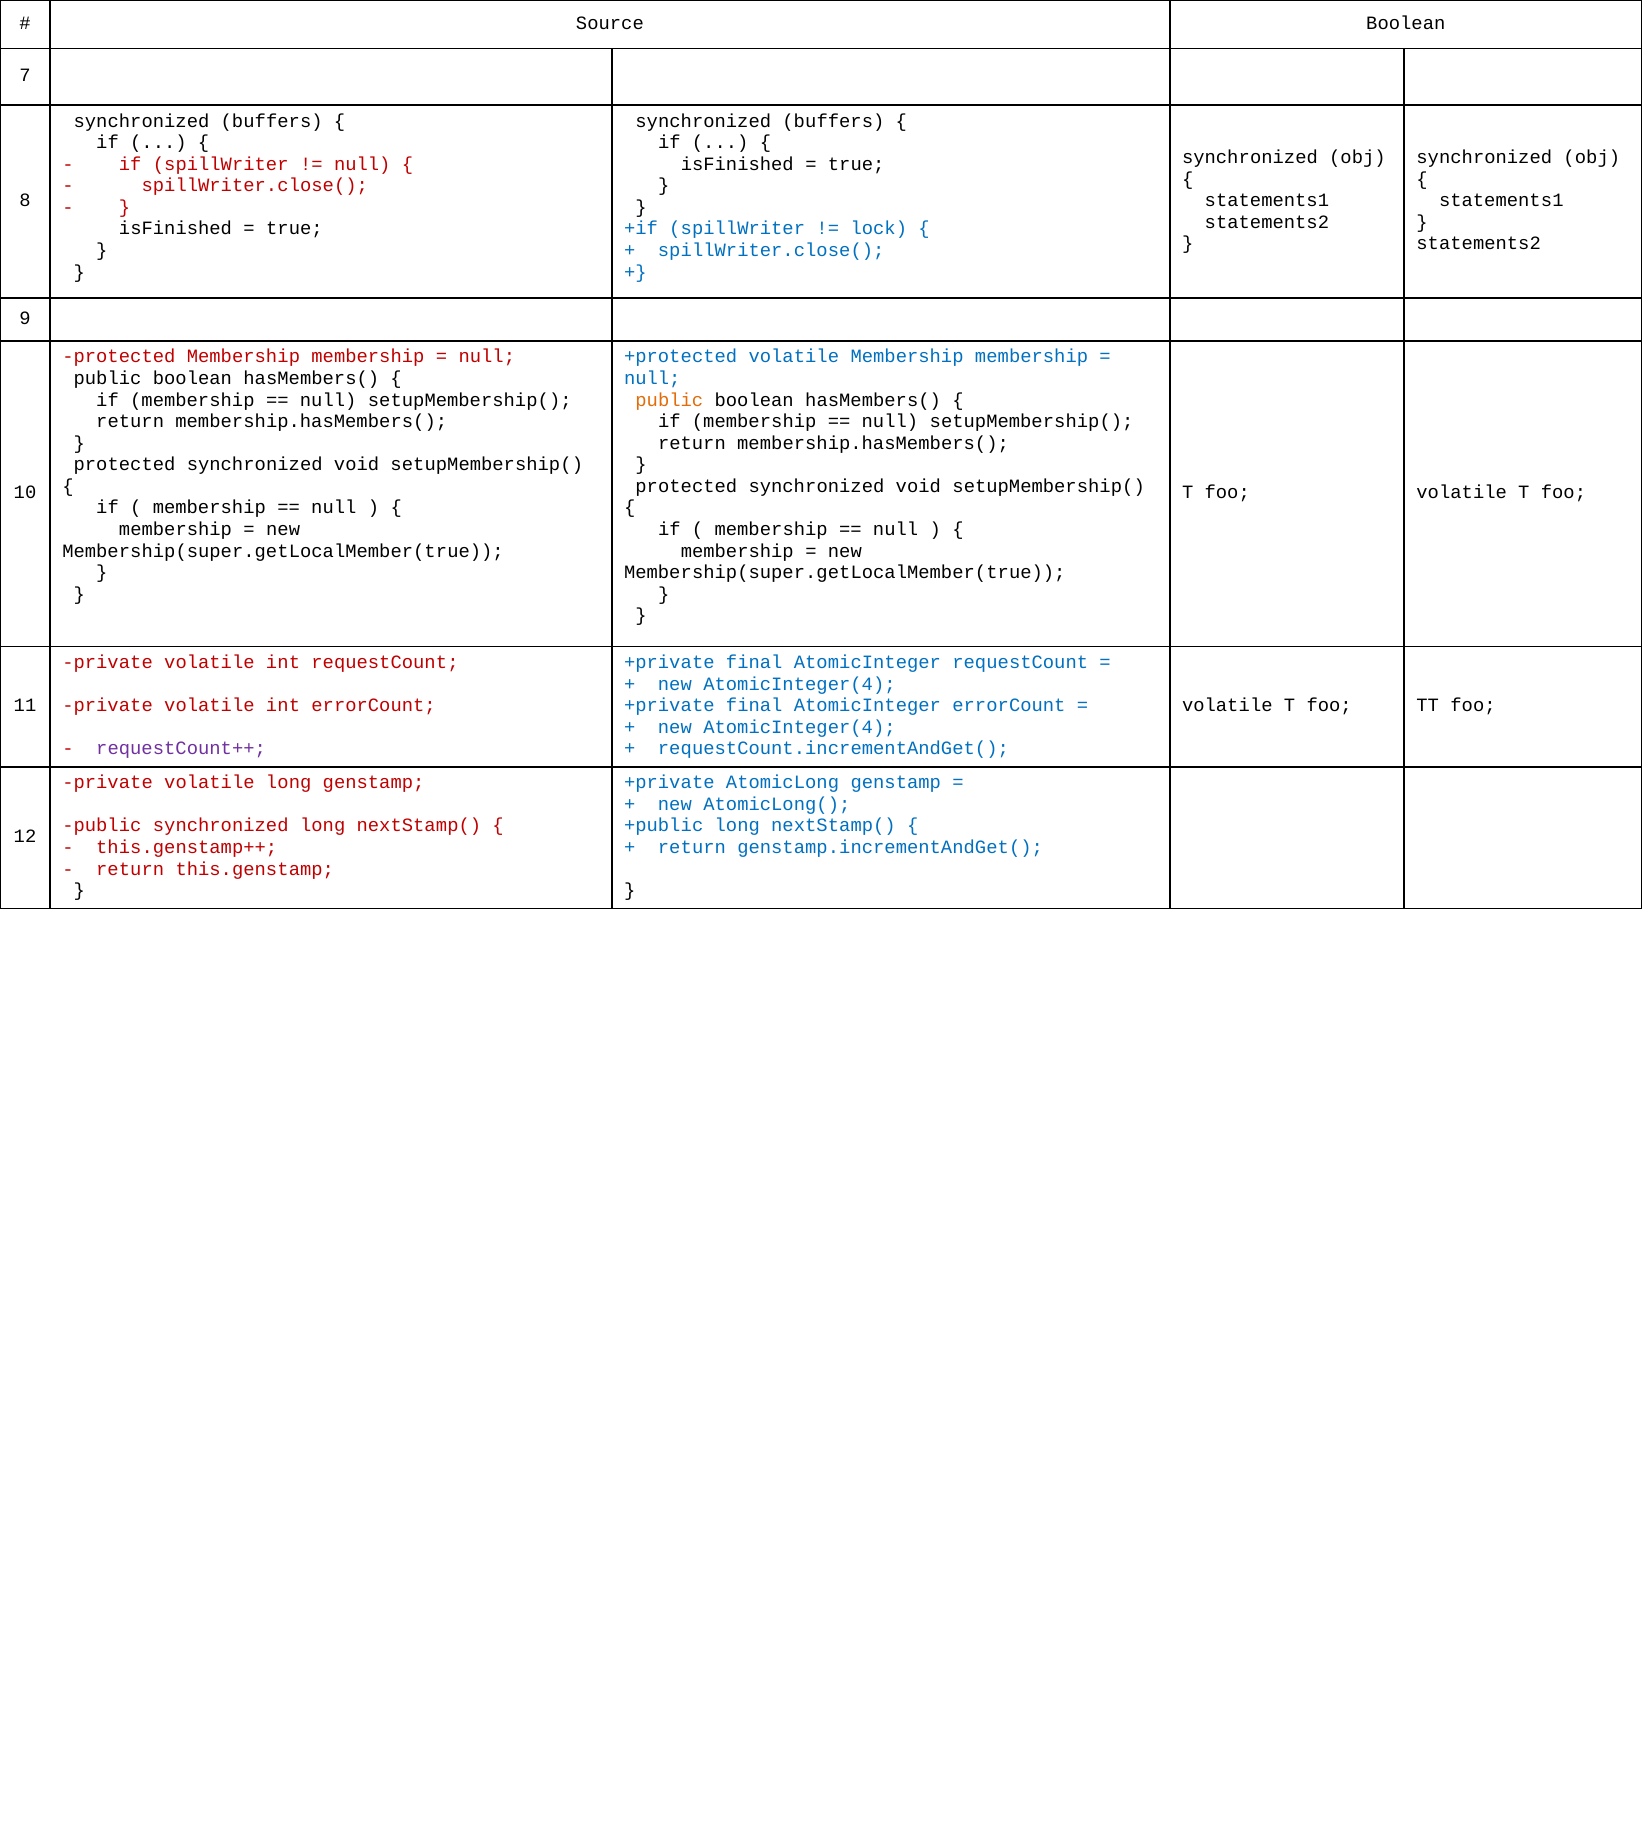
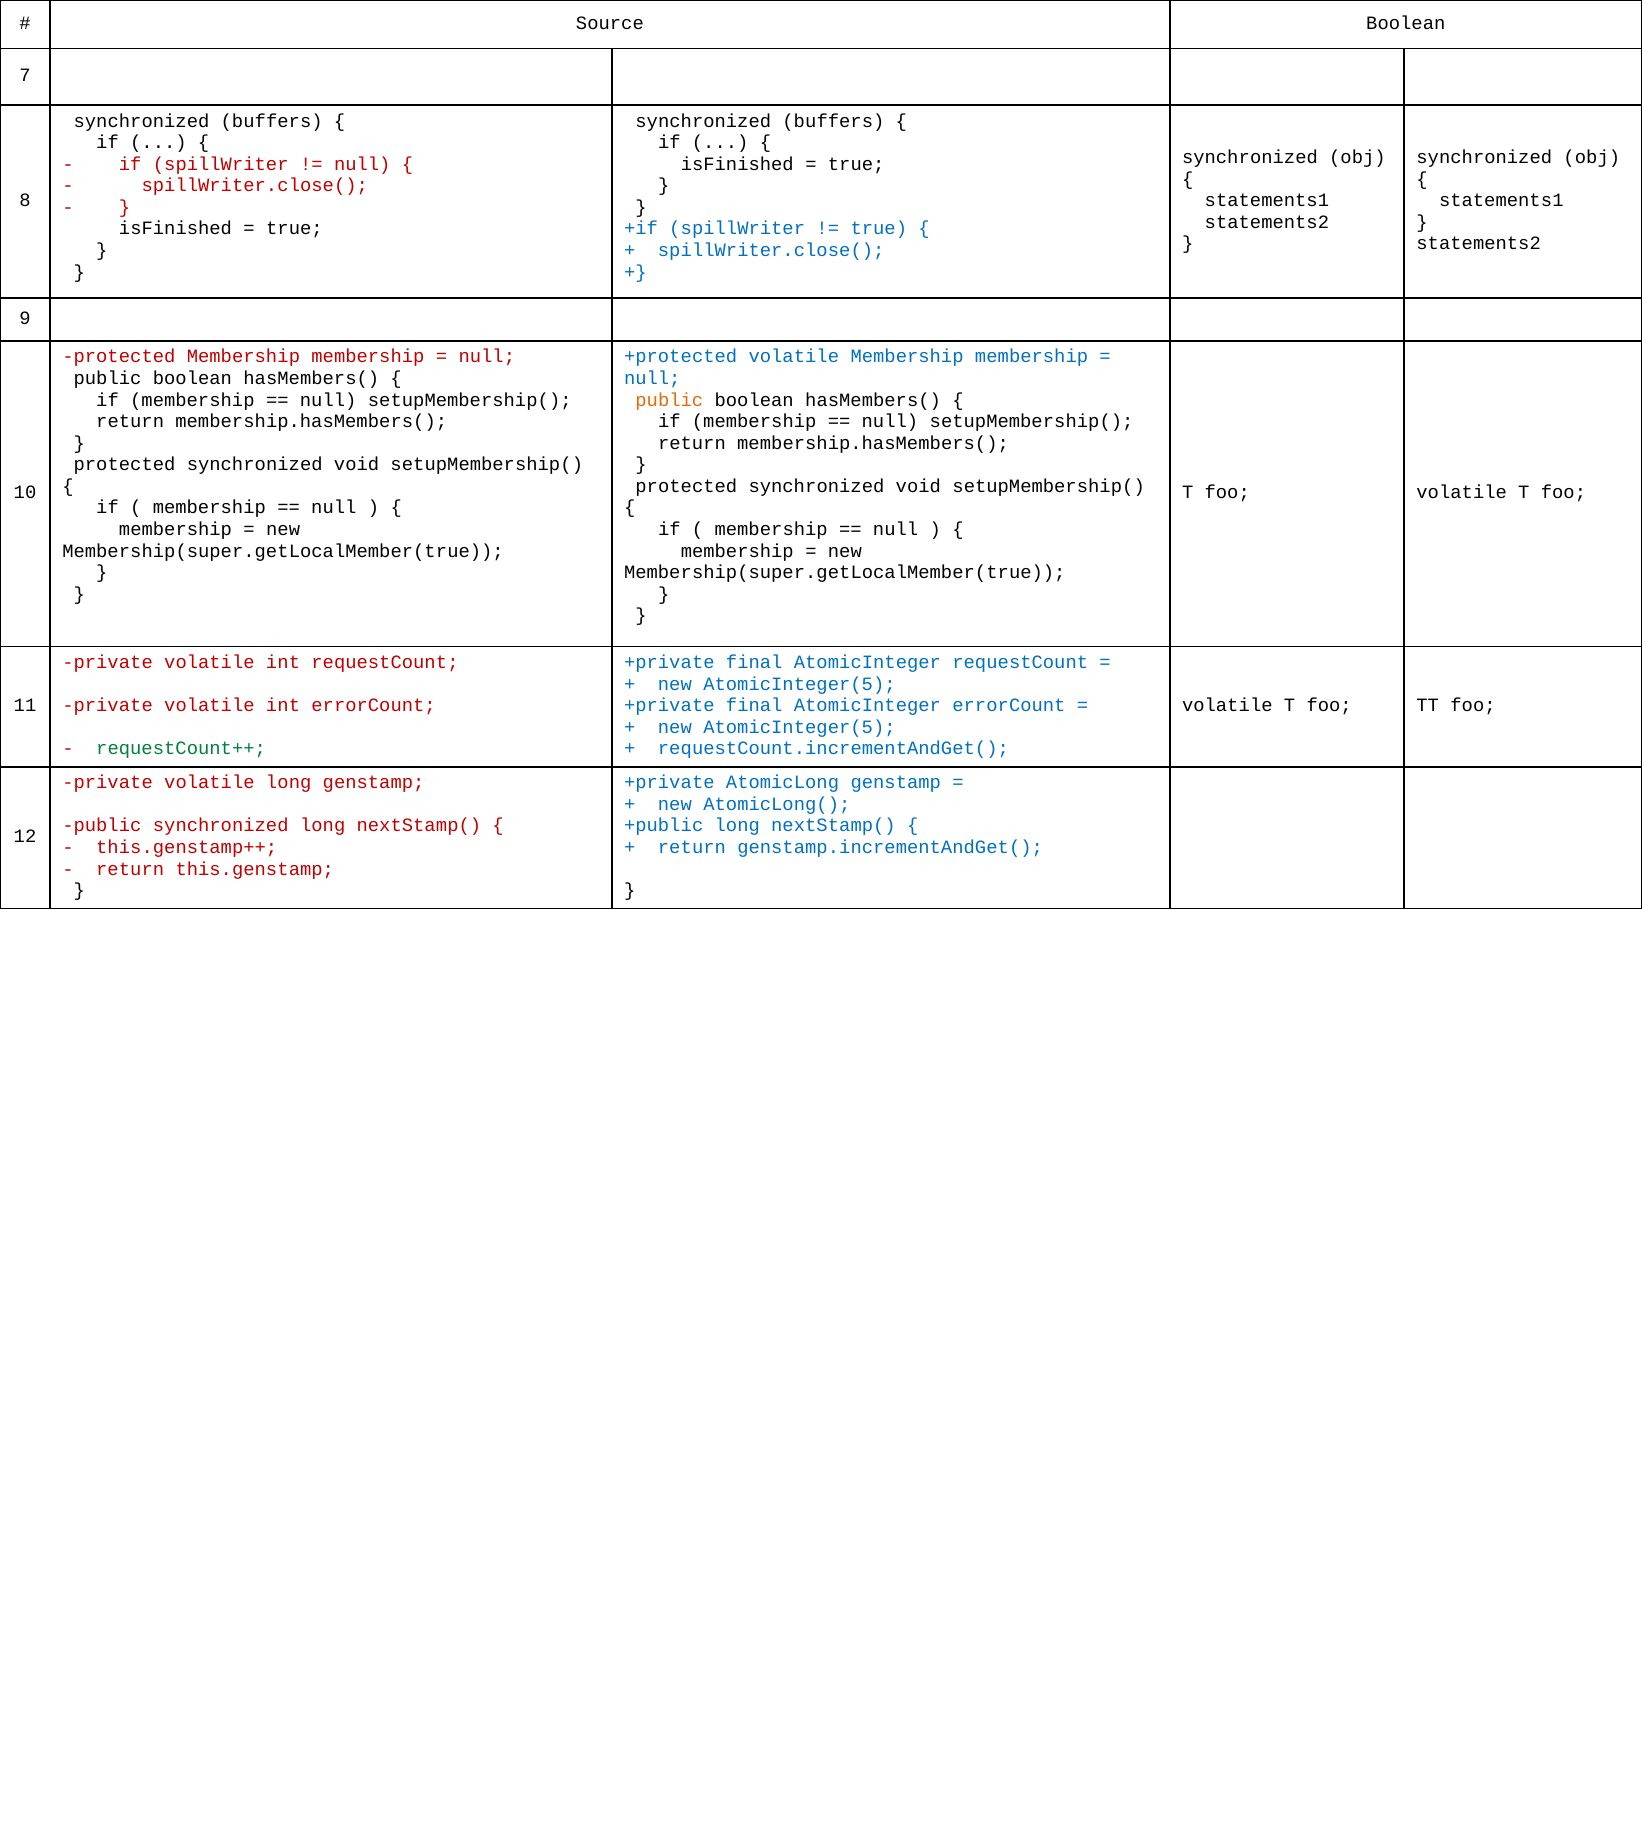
lock: lock -> true (879, 229)
AtomicInteger(4: AtomicInteger(4 -> AtomicInteger(5 (799, 684)
AtomicInteger(4: AtomicInteger(4 -> AtomicInteger(5 (799, 727)
requestCount++ colour: purple -> green (181, 749)
